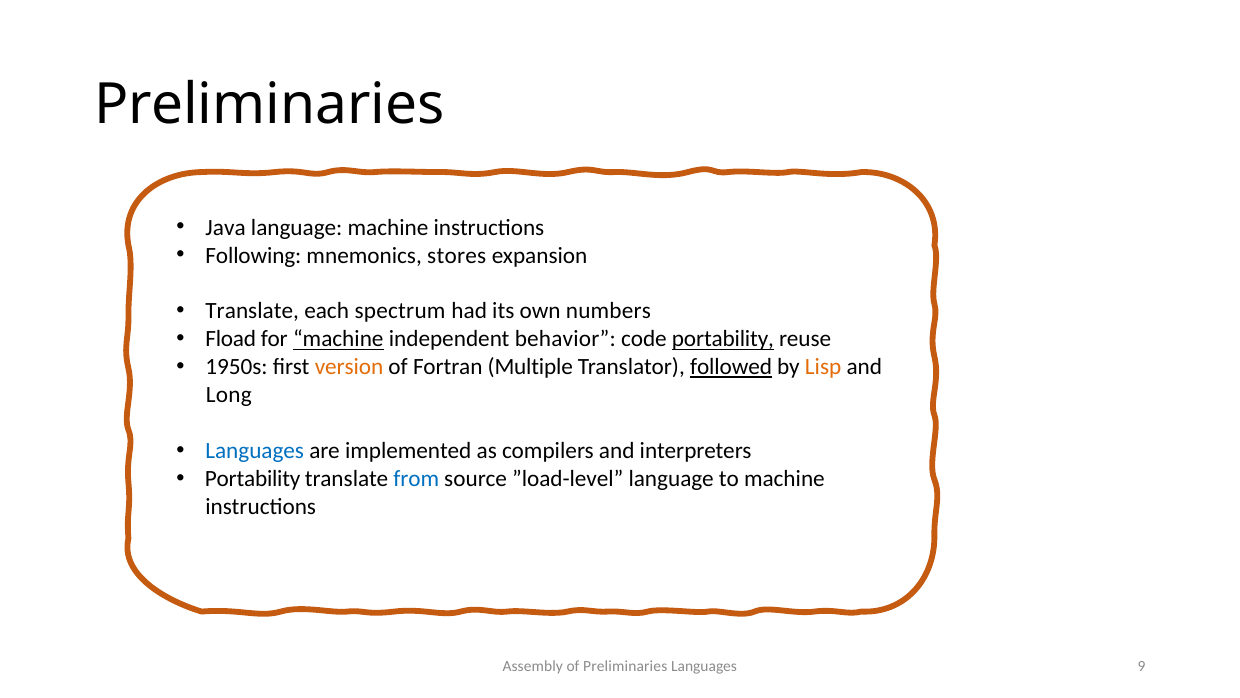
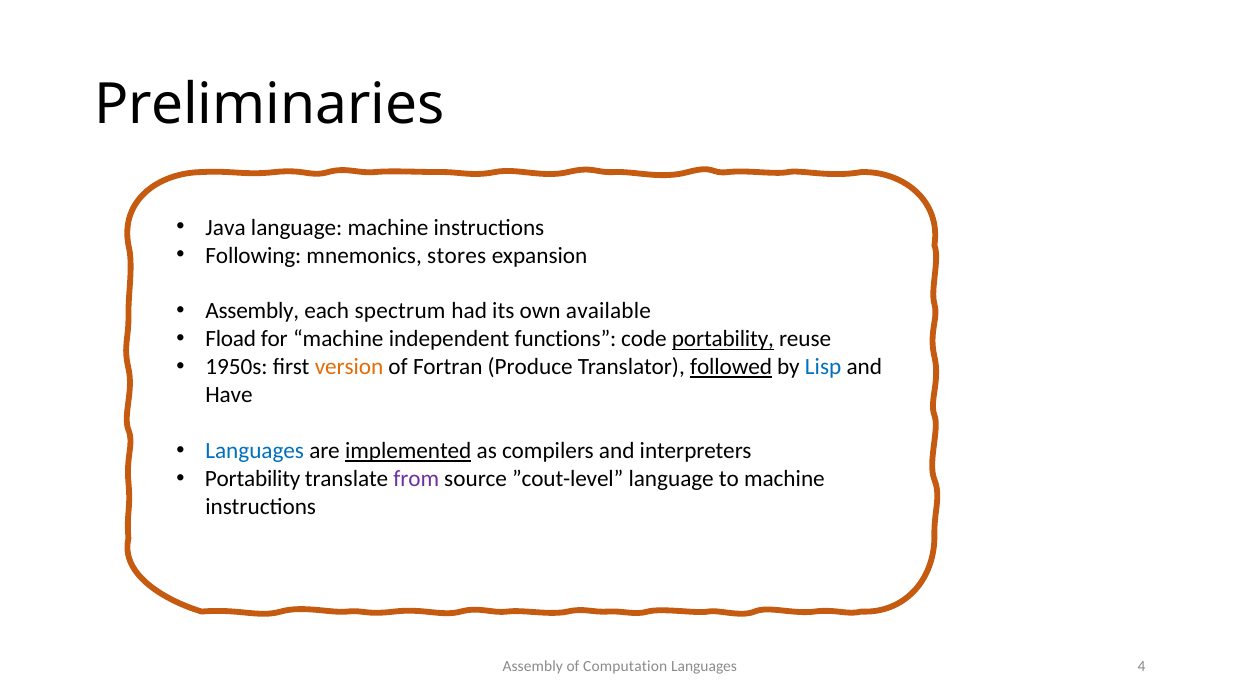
Translate: Translate -> Assembly (252, 311)
numbers: numbers -> available (608, 311)
machine underline: present -> none (338, 339)
behavior: behavior -> functions (565, 339)
Multiple: Multiple -> Produce (530, 367)
Lisp colour: orange -> blue (823, 367)
Long: Long -> Have (229, 395)
implemented underline: none -> present (408, 451)
from colour: blue -> purple (416, 478)
”load-level: ”load-level -> ”cout-level (568, 478)
of Preliminaries: Preliminaries -> Computation (625, 666)
9: 9 -> 4 (1142, 666)
